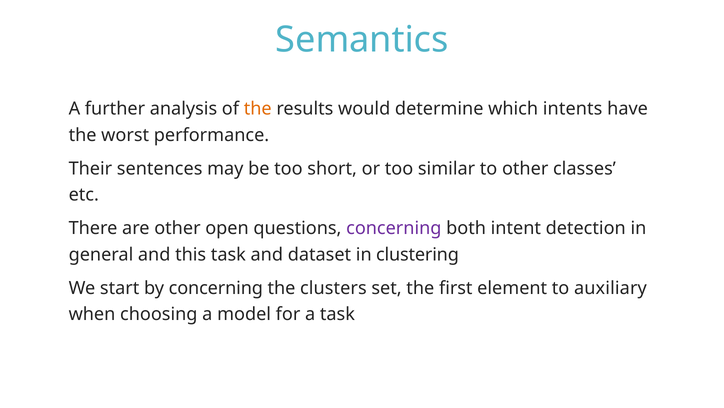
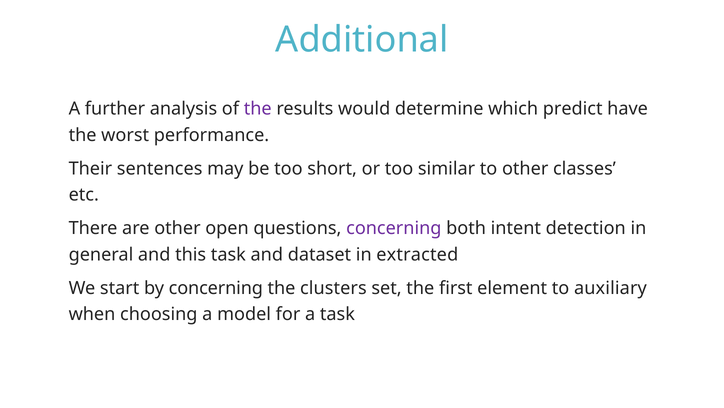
Semantics: Semantics -> Additional (362, 40)
the colour: orange -> purple (258, 109)
intents: intents -> predict (573, 109)
clustering: clustering -> extracted (417, 254)
